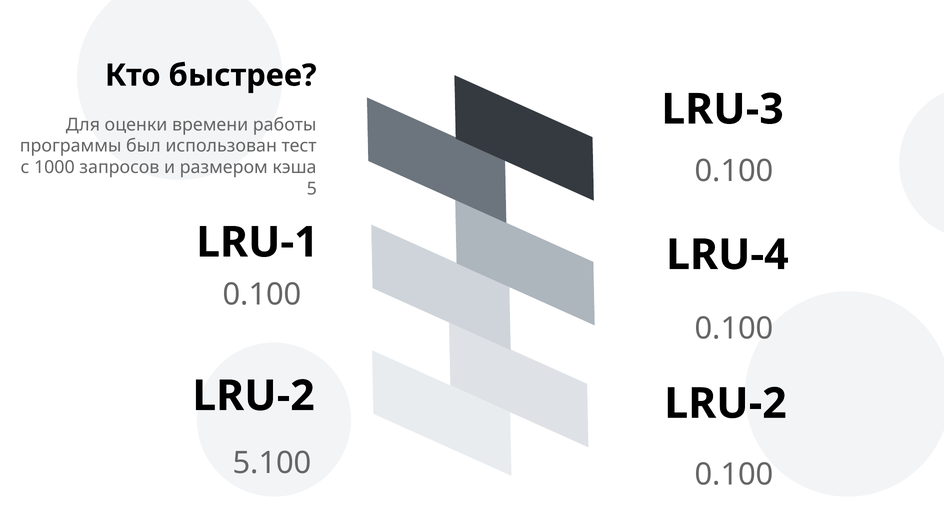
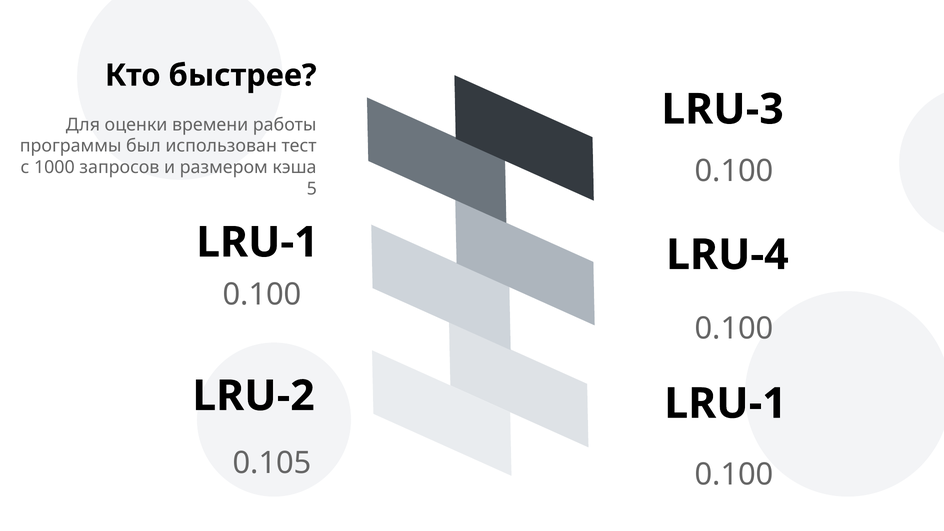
LRU-2: LRU-2 -> LRU-1 (725, 404)
5.100: 5.100 -> 0.105 (272, 463)
